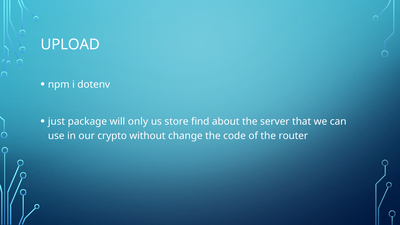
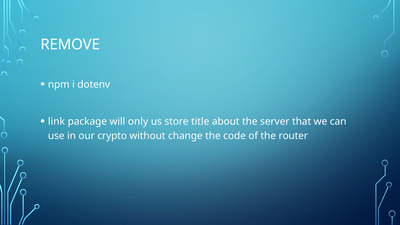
UPLOAD: UPLOAD -> REMOVE (70, 44)
just: just -> link (56, 122)
find: find -> title (200, 122)
